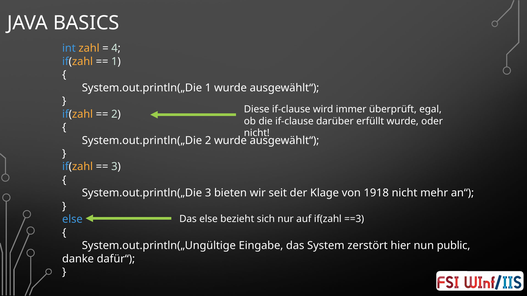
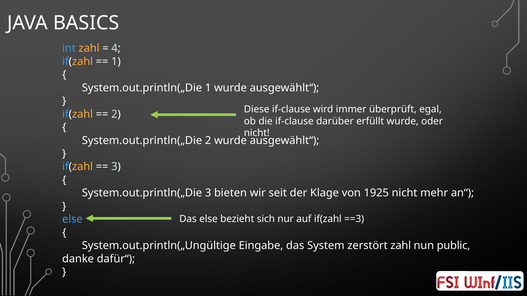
1918: 1918 -> 1925 (376, 193)
zerstört hier: hier -> zahl (401, 246)
